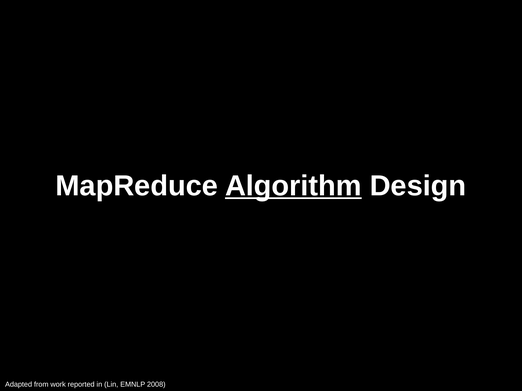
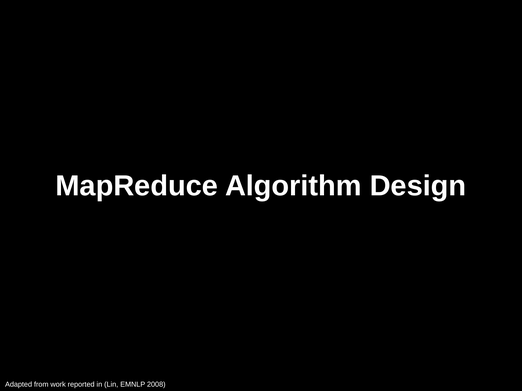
Algorithm underline: present -> none (293, 186)
